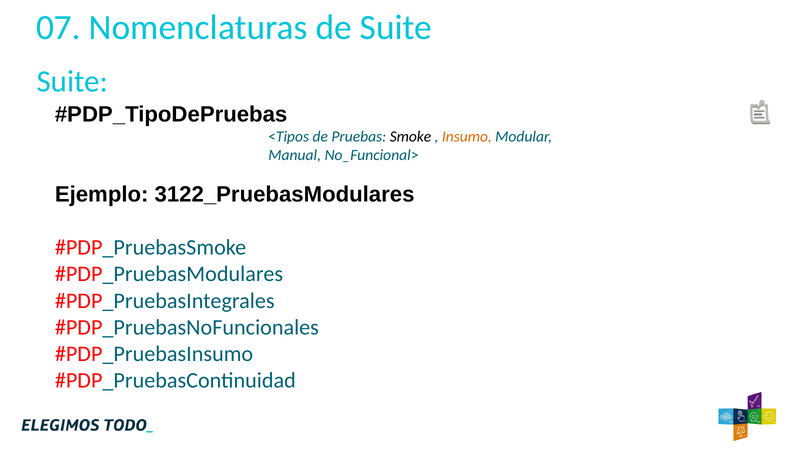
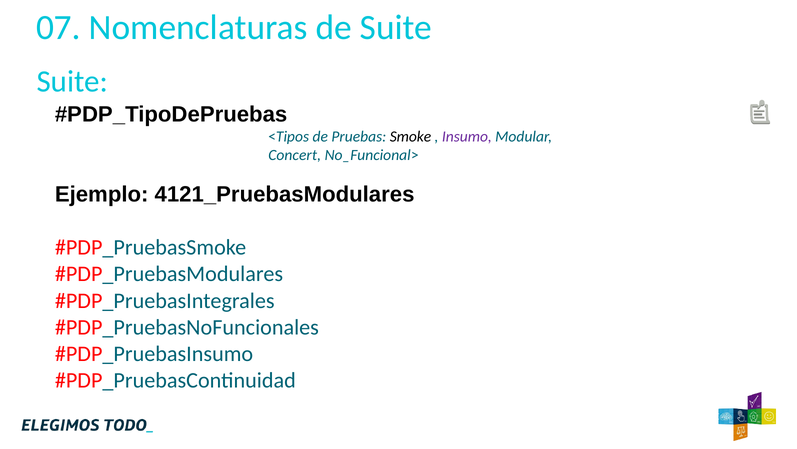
Insumo colour: orange -> purple (467, 136)
Manual: Manual -> Concert (295, 155)
3122_PruebasModulares: 3122_PruebasModulares -> 4121_PruebasModulares (285, 194)
